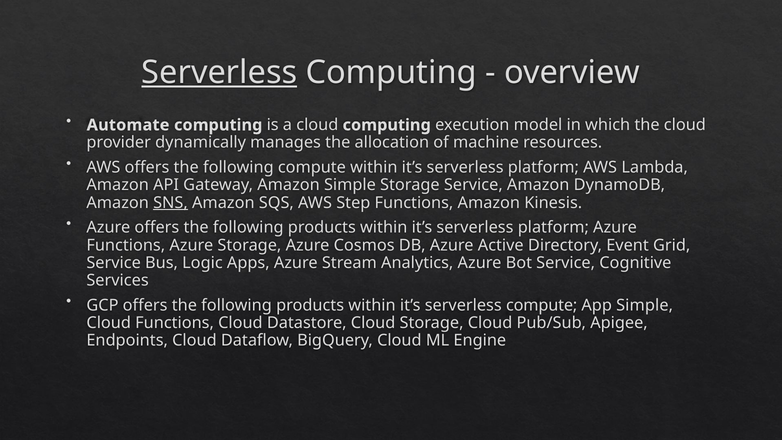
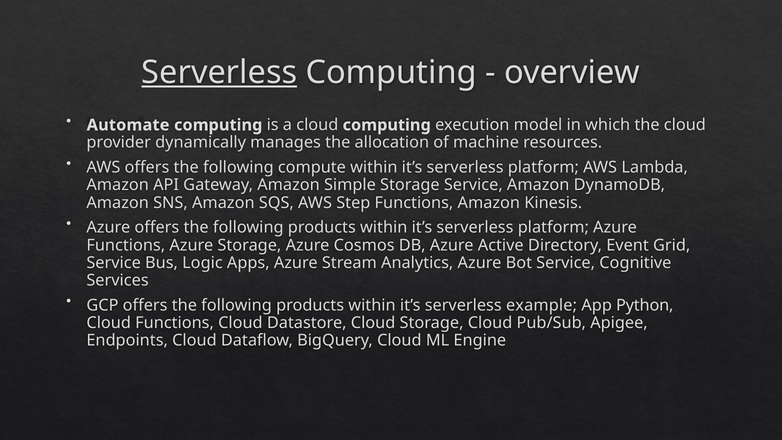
SNS underline: present -> none (170, 203)
serverless compute: compute -> example (542, 305)
App Simple: Simple -> Python (645, 305)
